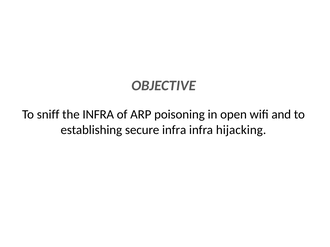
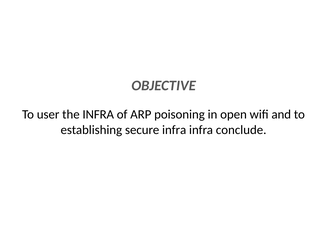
sniff: sniff -> user (48, 115)
hijacking: hijacking -> conclude (241, 130)
